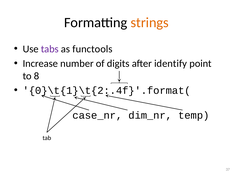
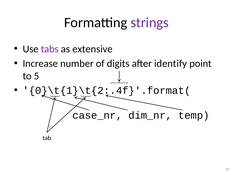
strings colour: orange -> purple (150, 23)
functools: functools -> extensive (92, 49)
8: 8 -> 5 (36, 76)
